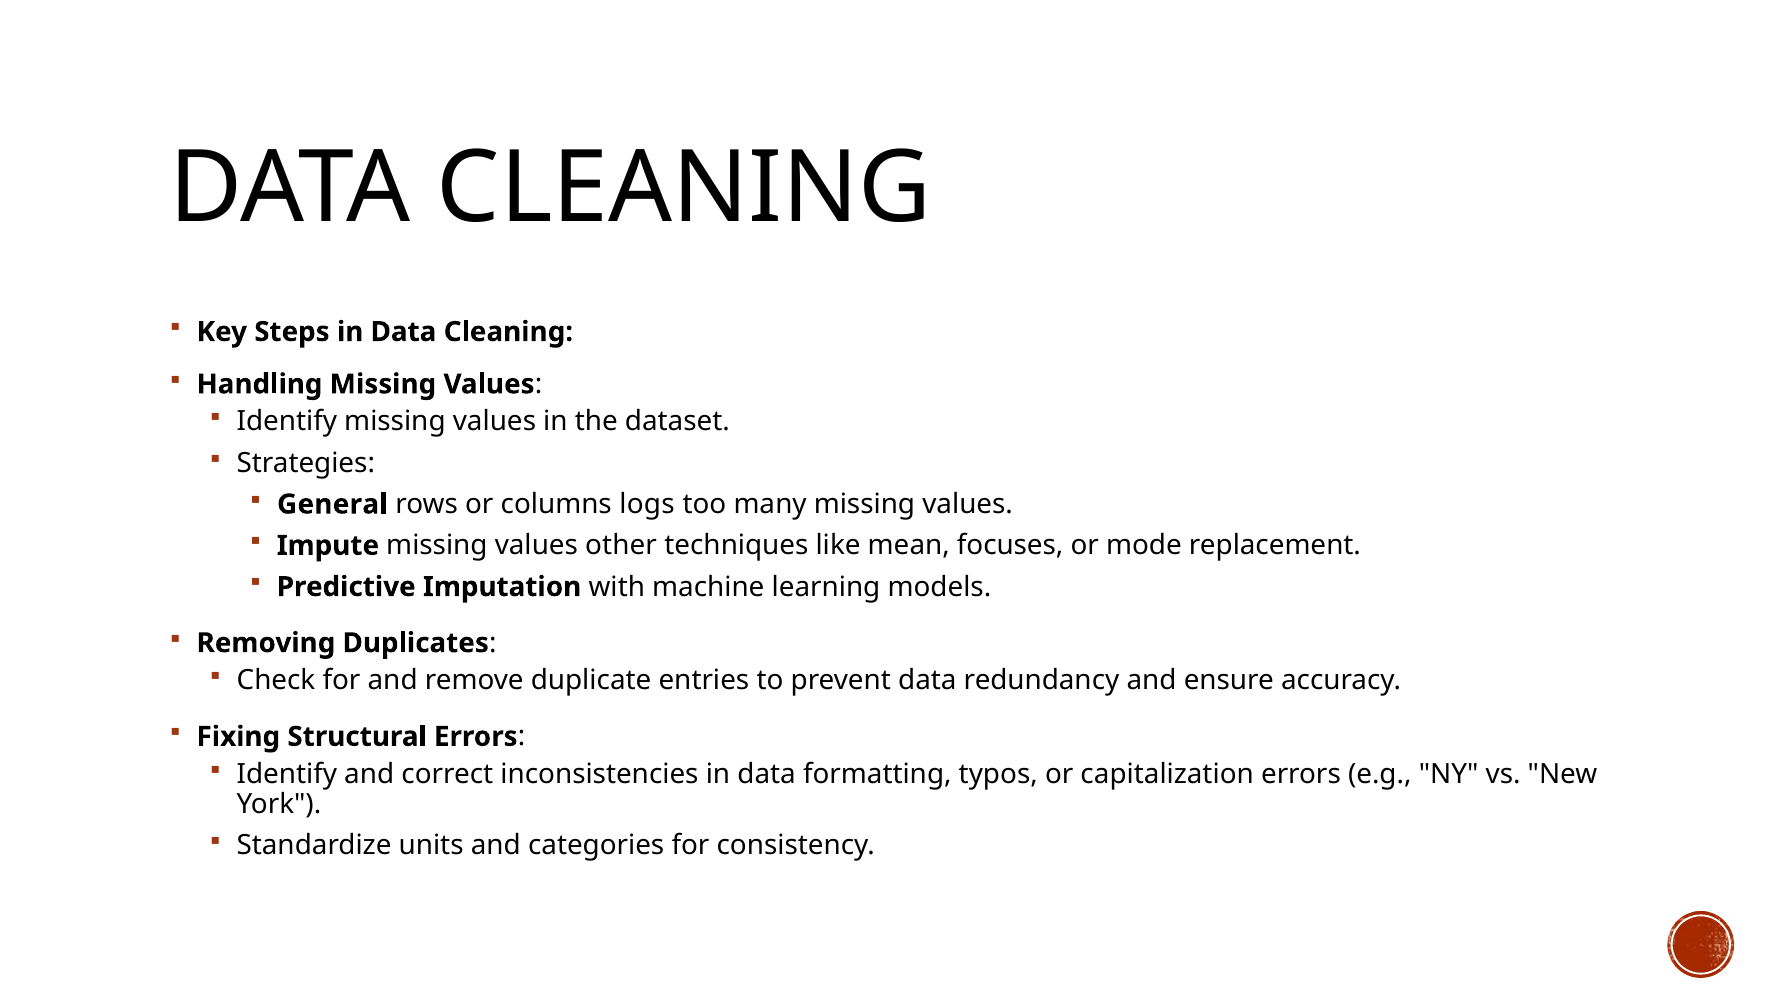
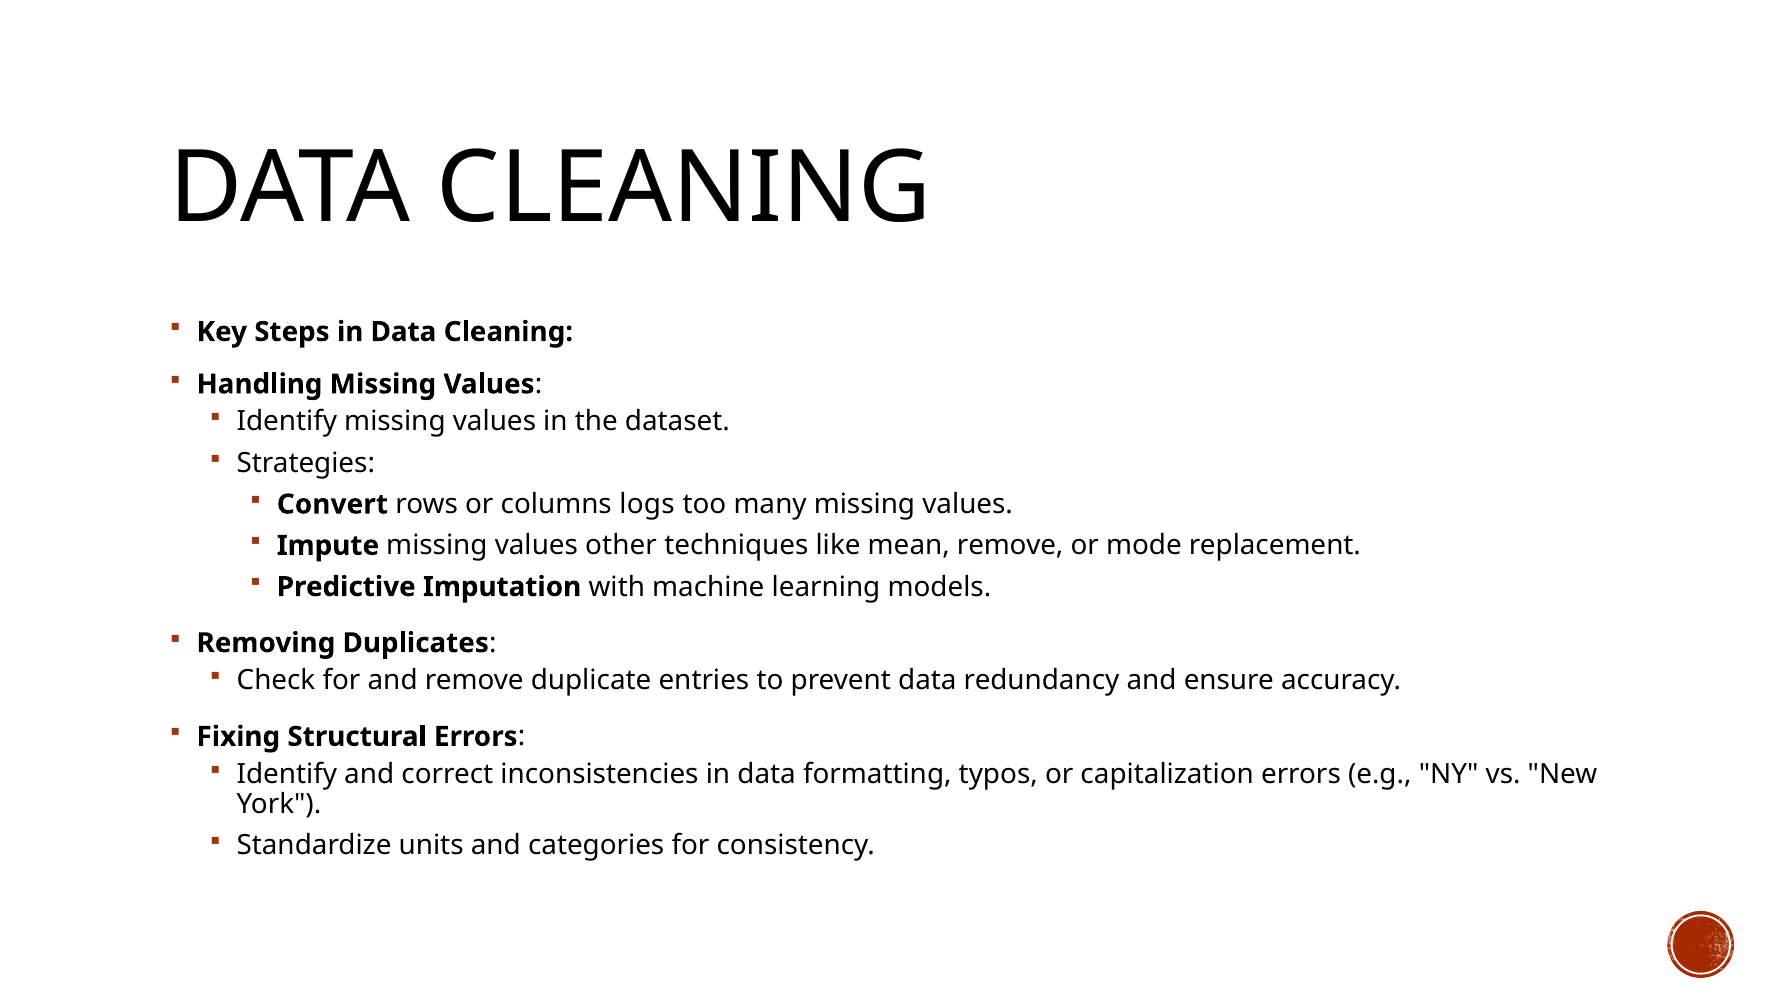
General: General -> Convert (332, 504)
mean focuses: focuses -> remove (1010, 546)
